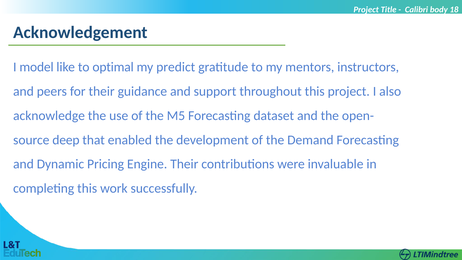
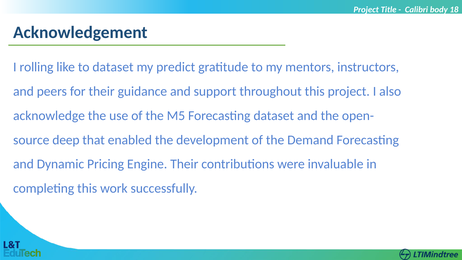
model: model -> rolling (37, 67)
to optimal: optimal -> dataset (113, 67)
